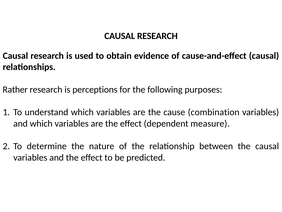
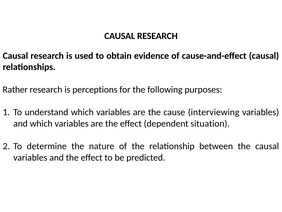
combination: combination -> interviewing (214, 112)
measure: measure -> situation (210, 123)
